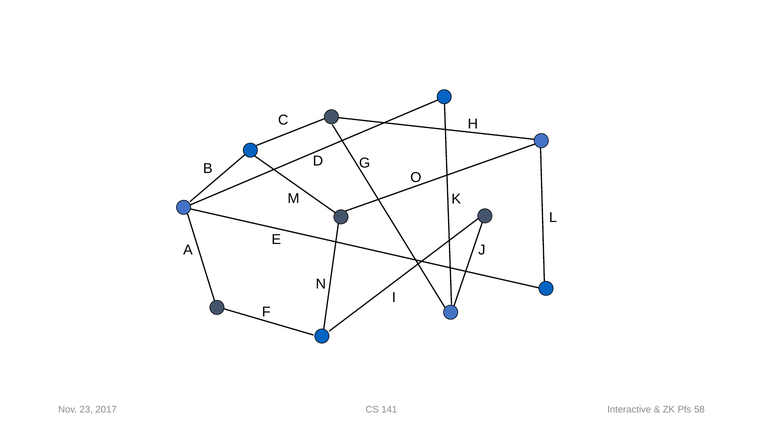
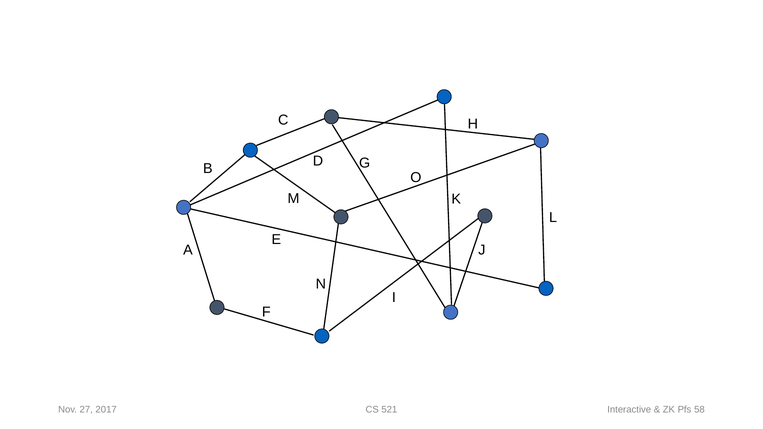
23: 23 -> 27 (86, 410)
141: 141 -> 521 (389, 410)
